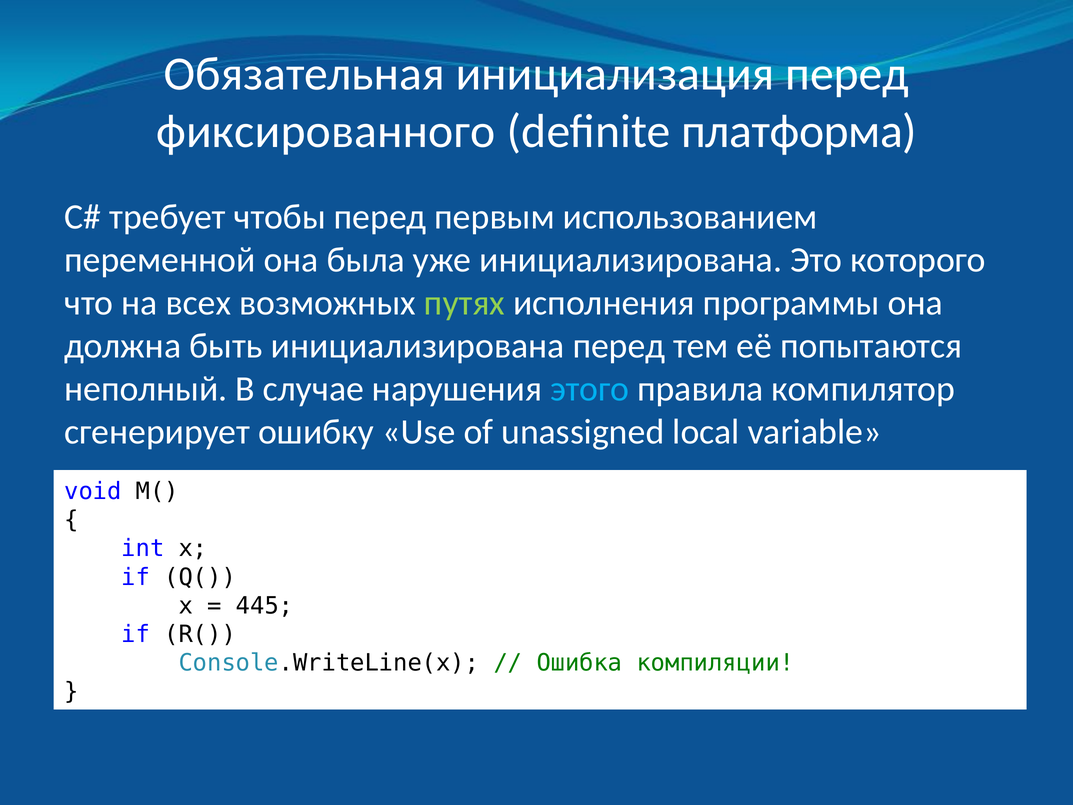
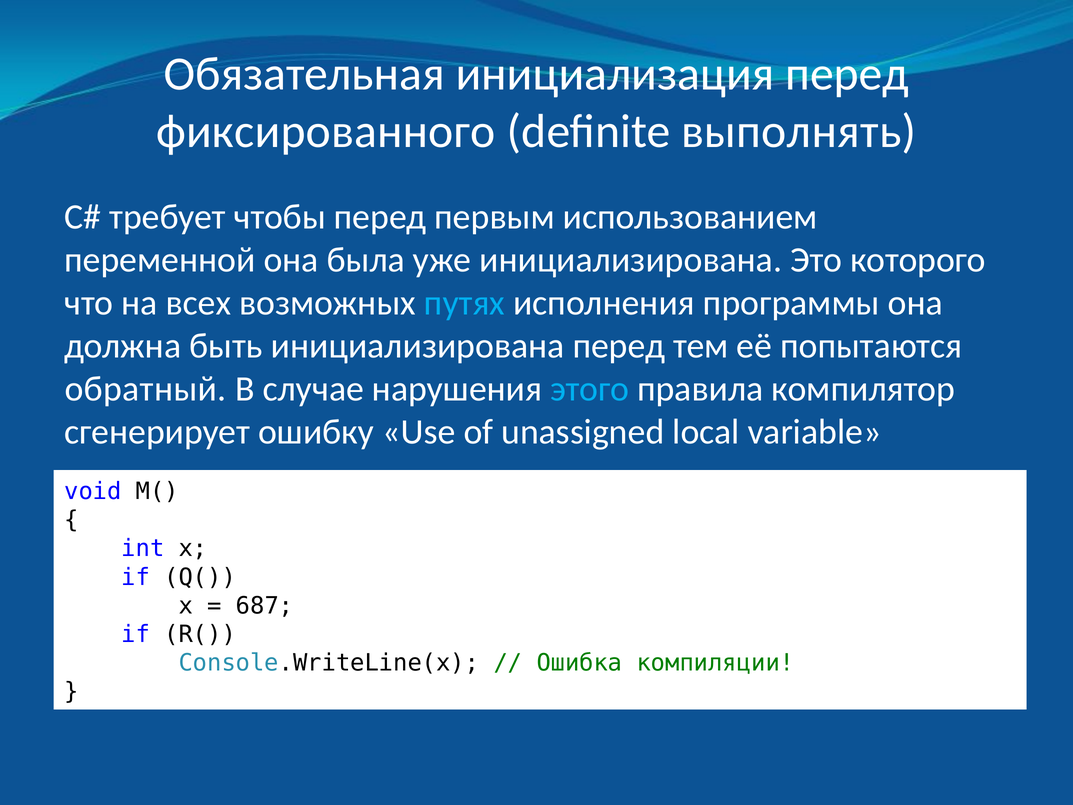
платформа: платформа -> выполнять (799, 131)
путях colour: light green -> light blue (464, 303)
неполный: неполный -> обратный (146, 389)
445: 445 -> 687 (265, 606)
